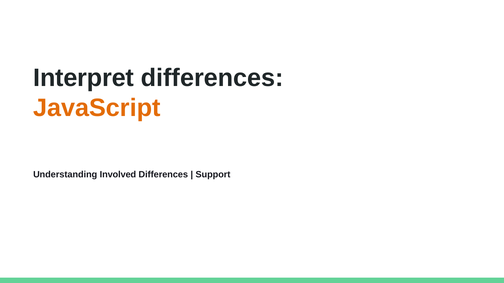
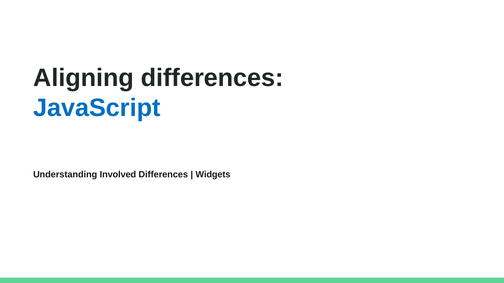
Interpret: Interpret -> Aligning (84, 78)
JavaScript colour: orange -> blue (97, 108)
Support: Support -> Widgets (213, 175)
